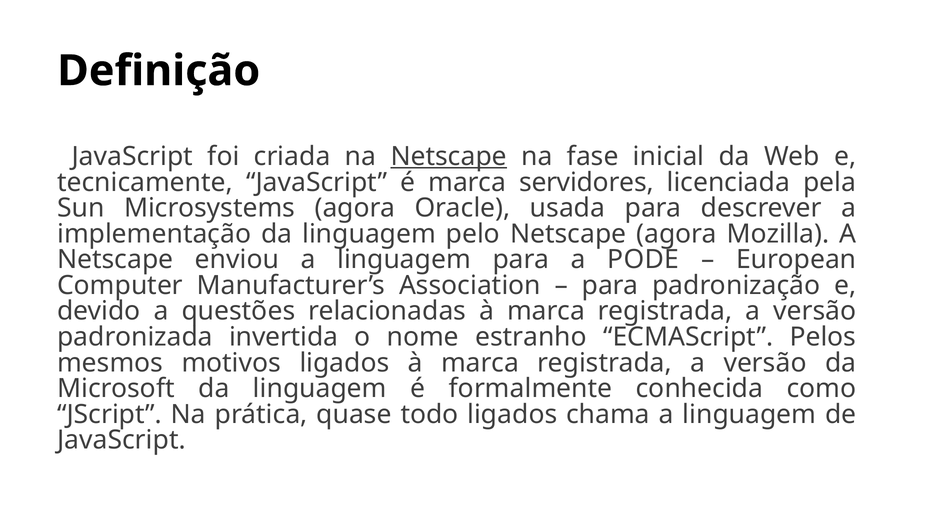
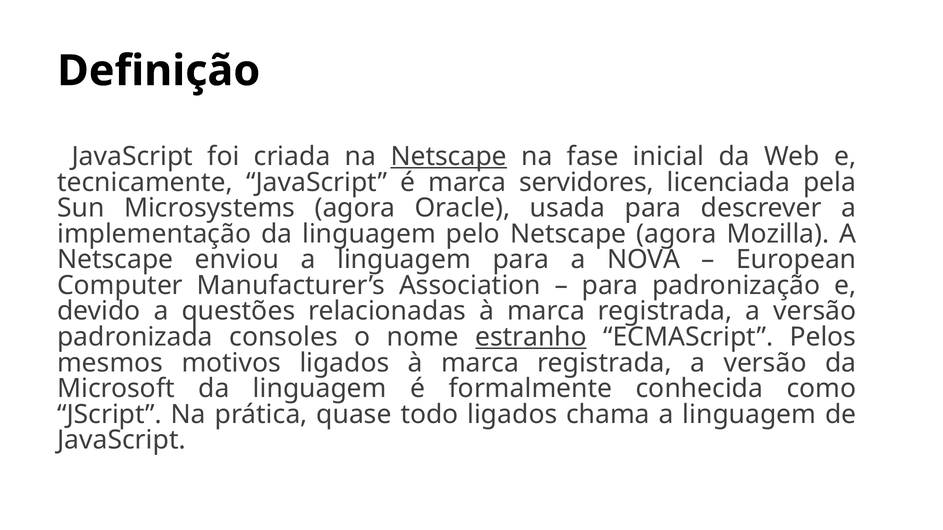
PODE: PODE -> NOVA (644, 260)
invertida: invertida -> consoles (284, 337)
estranho underline: none -> present (531, 337)
